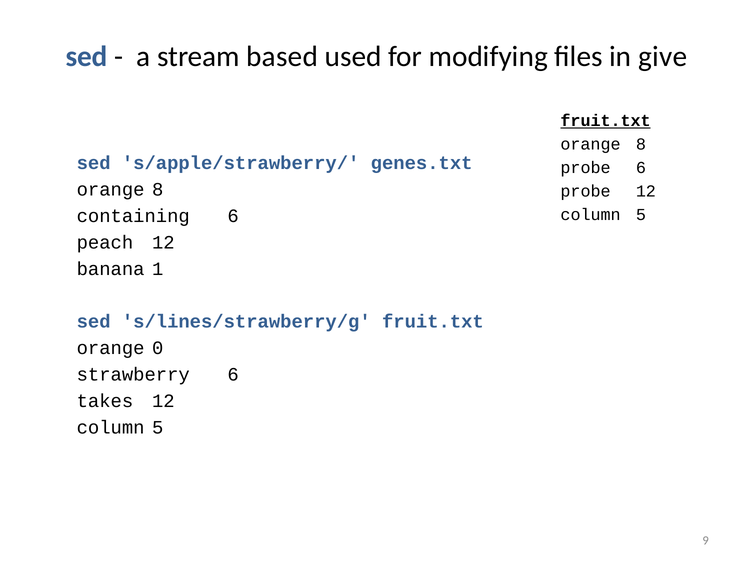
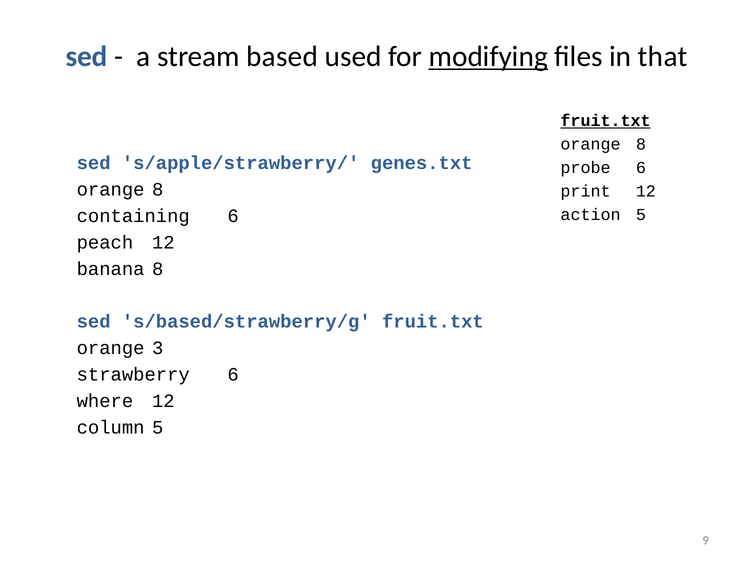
modifying underline: none -> present (488, 57)
give: give -> that (663, 57)
probe: probe -> print (586, 191)
column: column -> action (591, 214)
banana 1: 1 -> 8 (158, 269)
s/lines/strawberry/g: s/lines/strawberry/g -> s/based/strawberry/g (246, 321)
0: 0 -> 3 (158, 348)
takes: takes -> where (105, 401)
